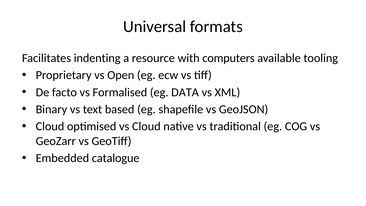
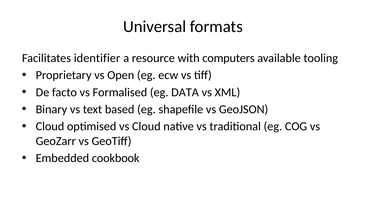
indenting: indenting -> identifier (97, 58)
catalogue: catalogue -> cookbook (116, 158)
